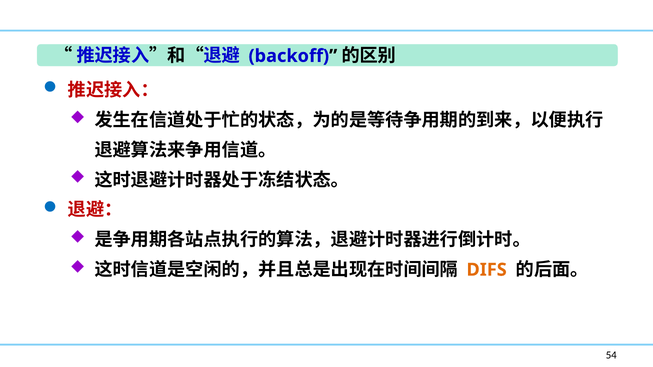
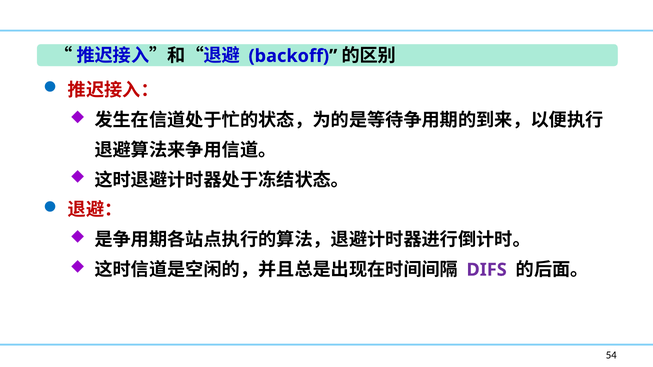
DIFS colour: orange -> purple (487, 270)
